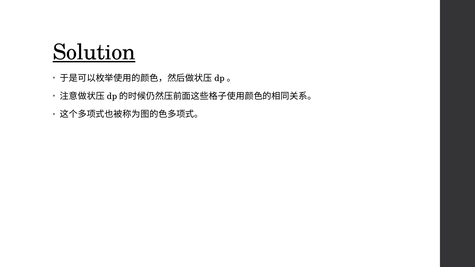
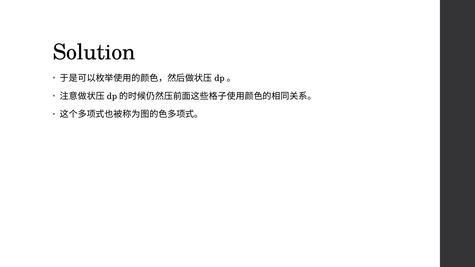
Solution underline: present -> none (94, 52)
